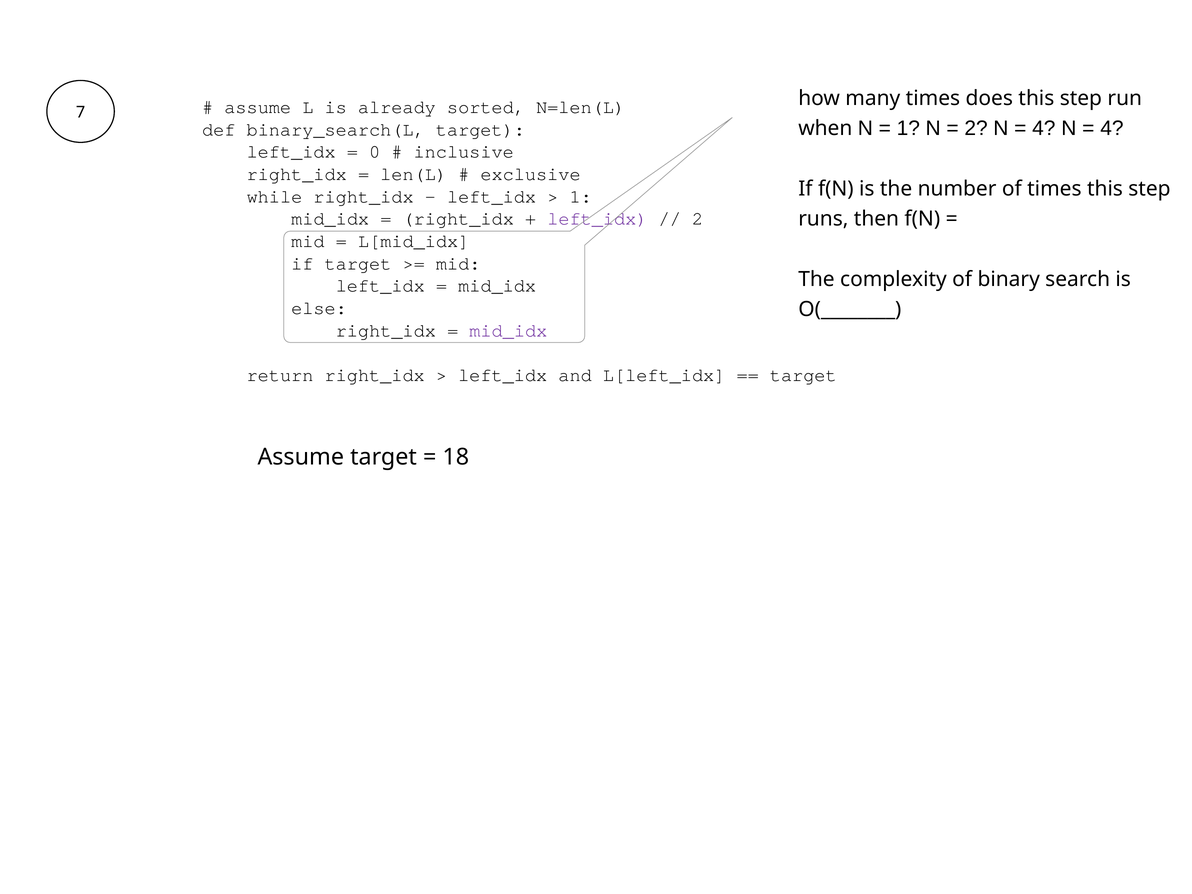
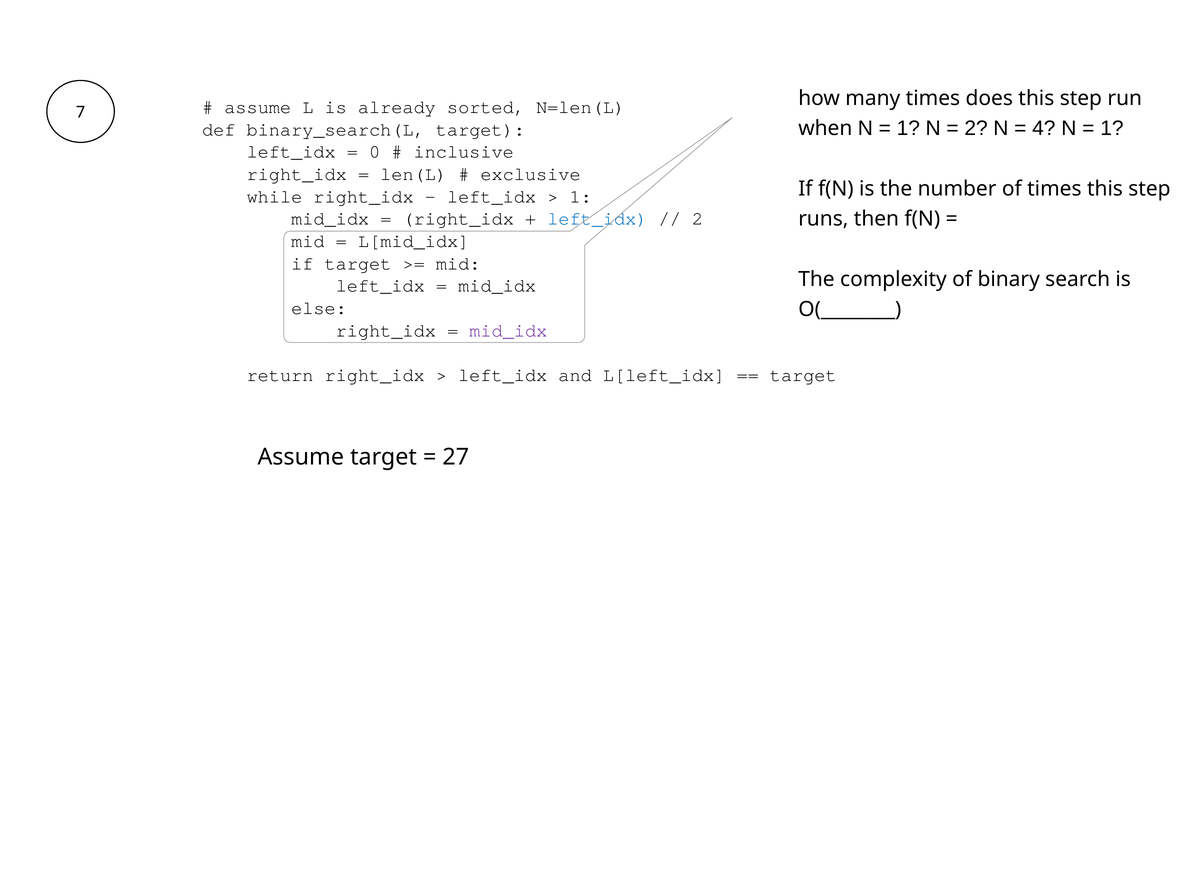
4: 4 -> 1 (1112, 128)
left_idx colour: purple -> blue (597, 219)
18: 18 -> 27 (456, 457)
